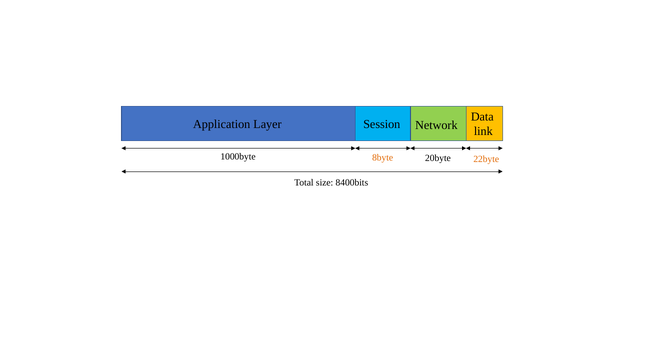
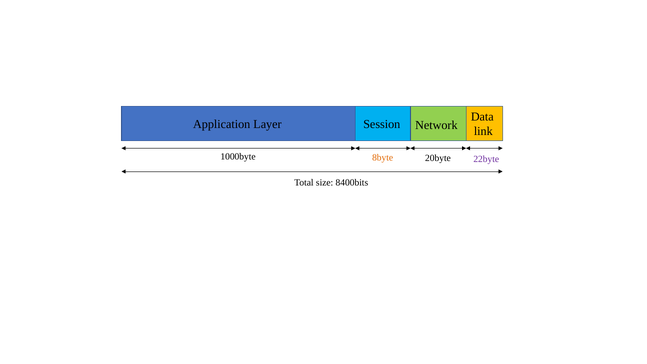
22byte colour: orange -> purple (486, 159)
